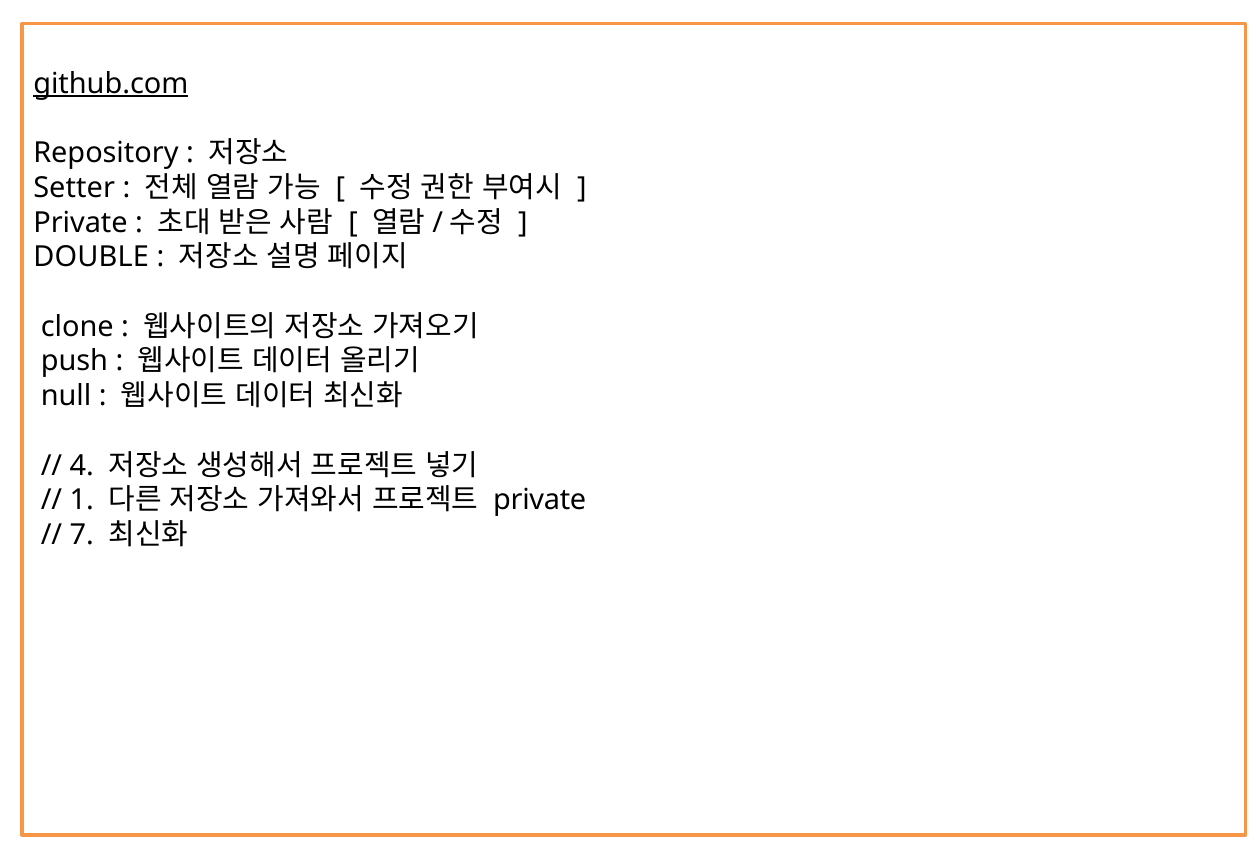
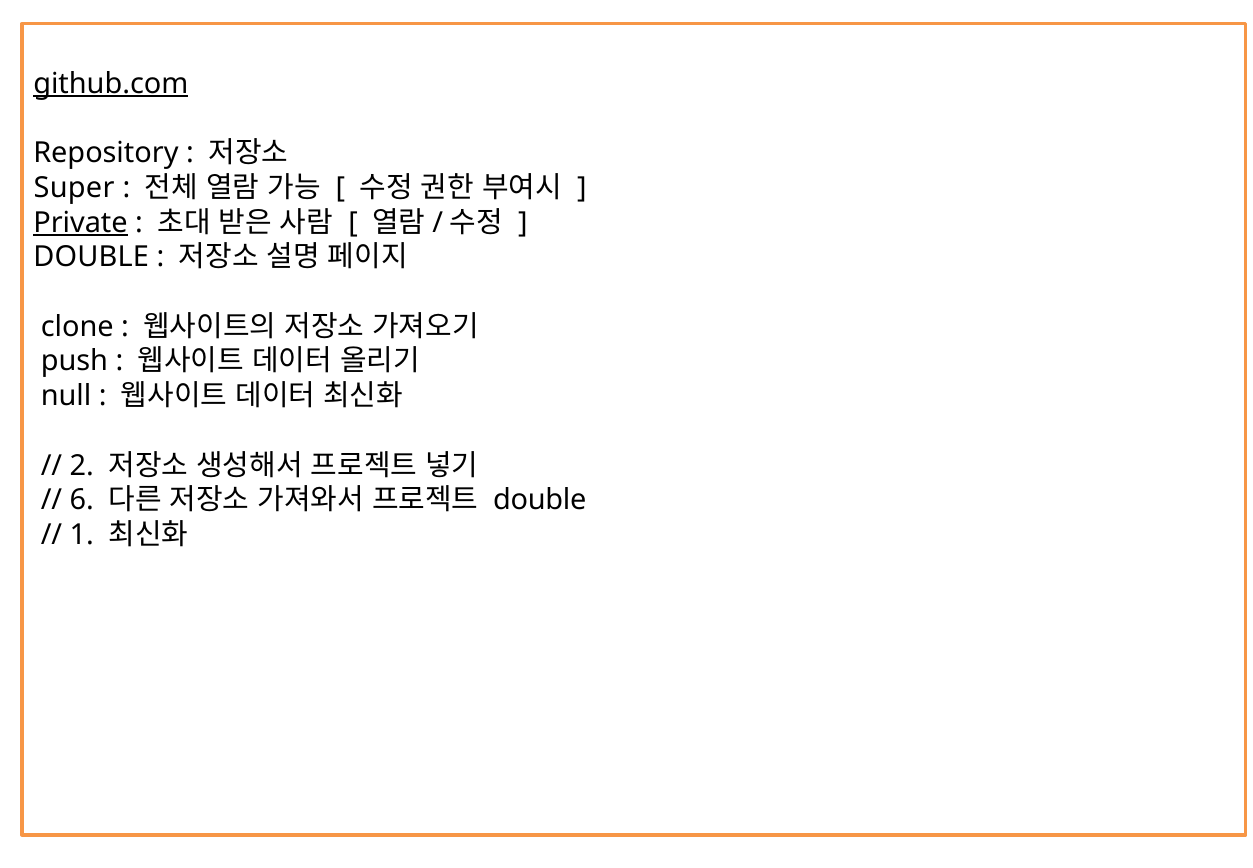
Setter: Setter -> Super (74, 188)
Private underline: none -> present (81, 222)
4: 4 -> 2 (82, 465)
1: 1 -> 6 (82, 500)
private: private -> double (540, 500)
7: 7 -> 1 (82, 535)
